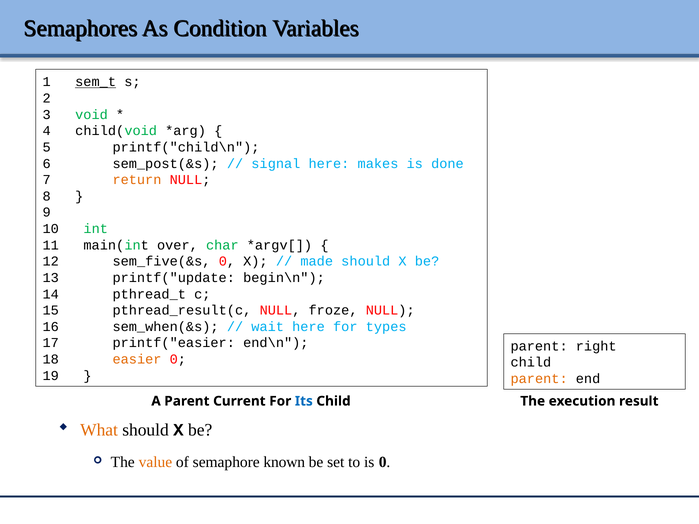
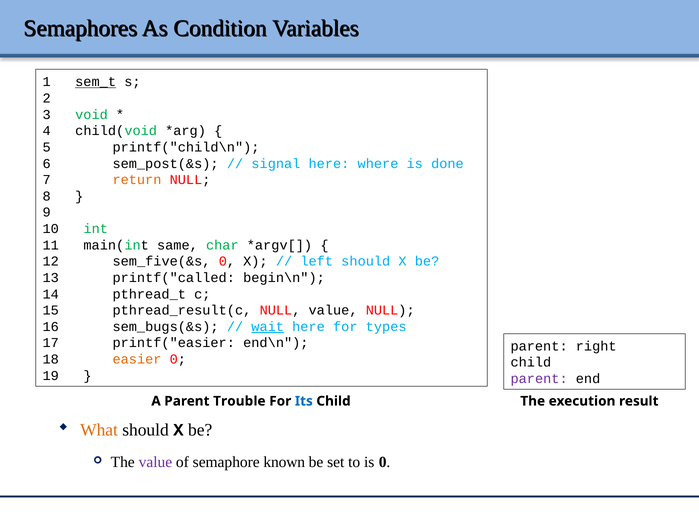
makes: makes -> where (378, 164)
over: over -> same (177, 245)
made: made -> left (317, 262)
printf("update: printf("update -> printf("called (174, 278)
NULL froze: froze -> value (333, 310)
sem_when(&s: sem_when(&s -> sem_bugs(&s (166, 327)
wait underline: none -> present (268, 327)
parent colour: orange -> purple (539, 379)
Current: Current -> Trouble (239, 401)
value colour: orange -> purple (155, 462)
